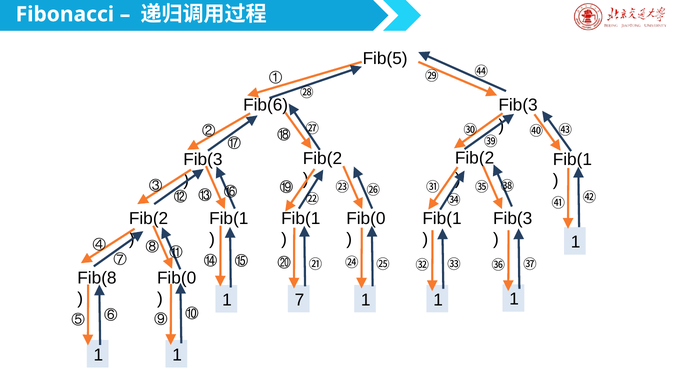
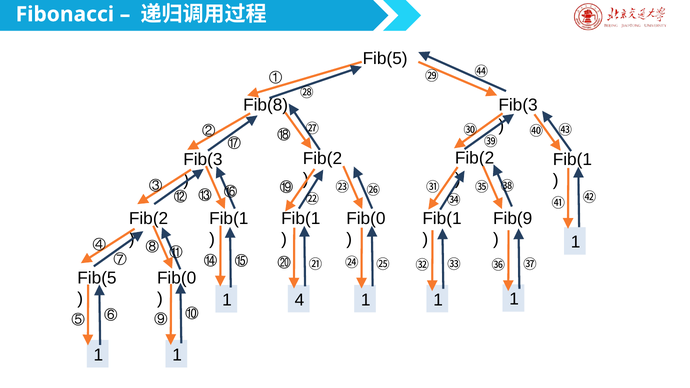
Fib(6: Fib(6 -> Fib(8 (266, 105)
Fib(3: Fib(3 -> Fib(9 (513, 219)
Fib(8: Fib(8 -> Fib(5 (97, 278)
7: 7 -> 4 (299, 300)
